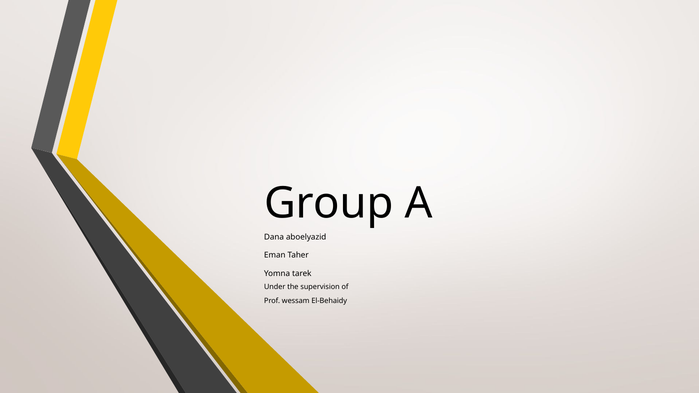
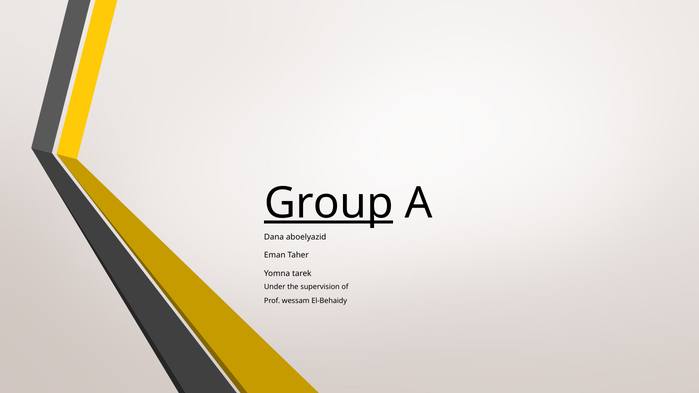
Group underline: none -> present (329, 203)
